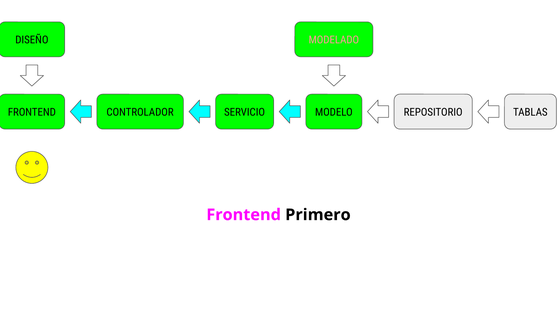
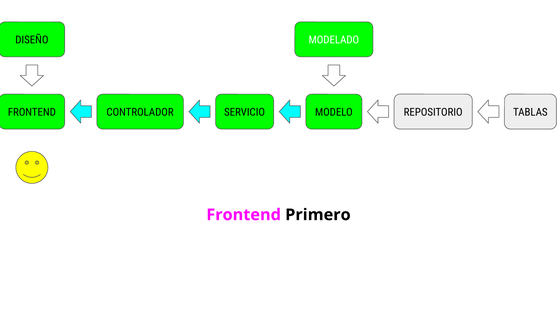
MODELADO colour: pink -> white (334, 40)
